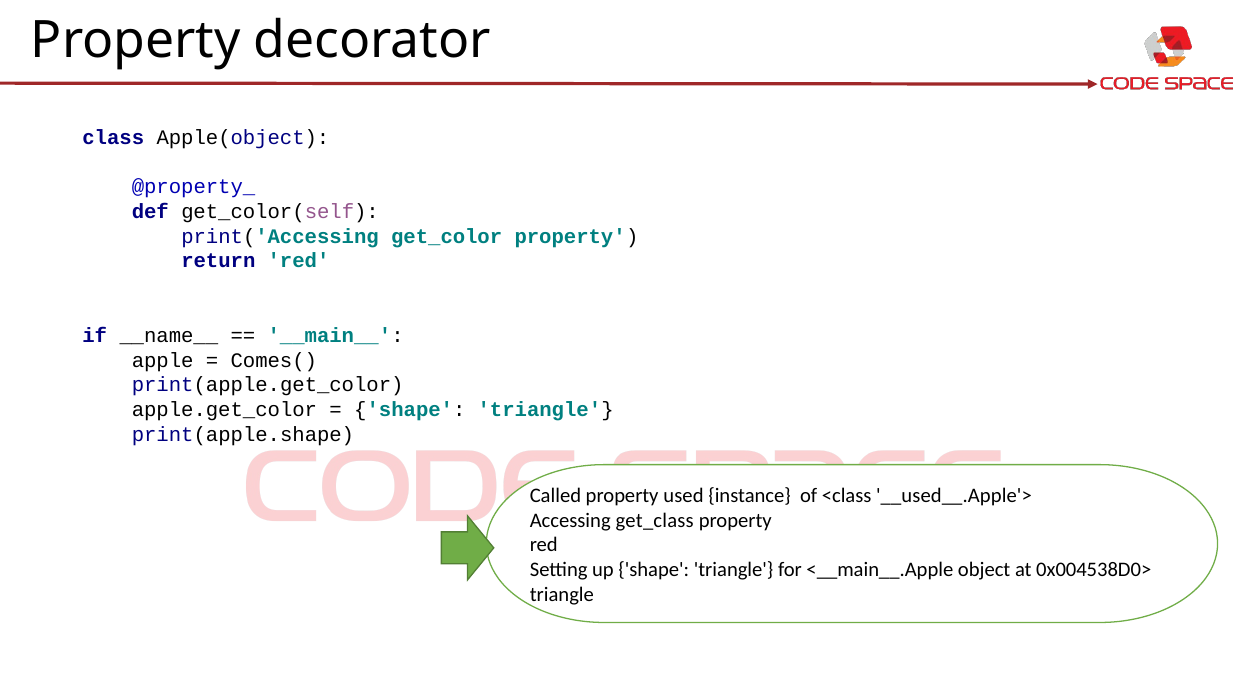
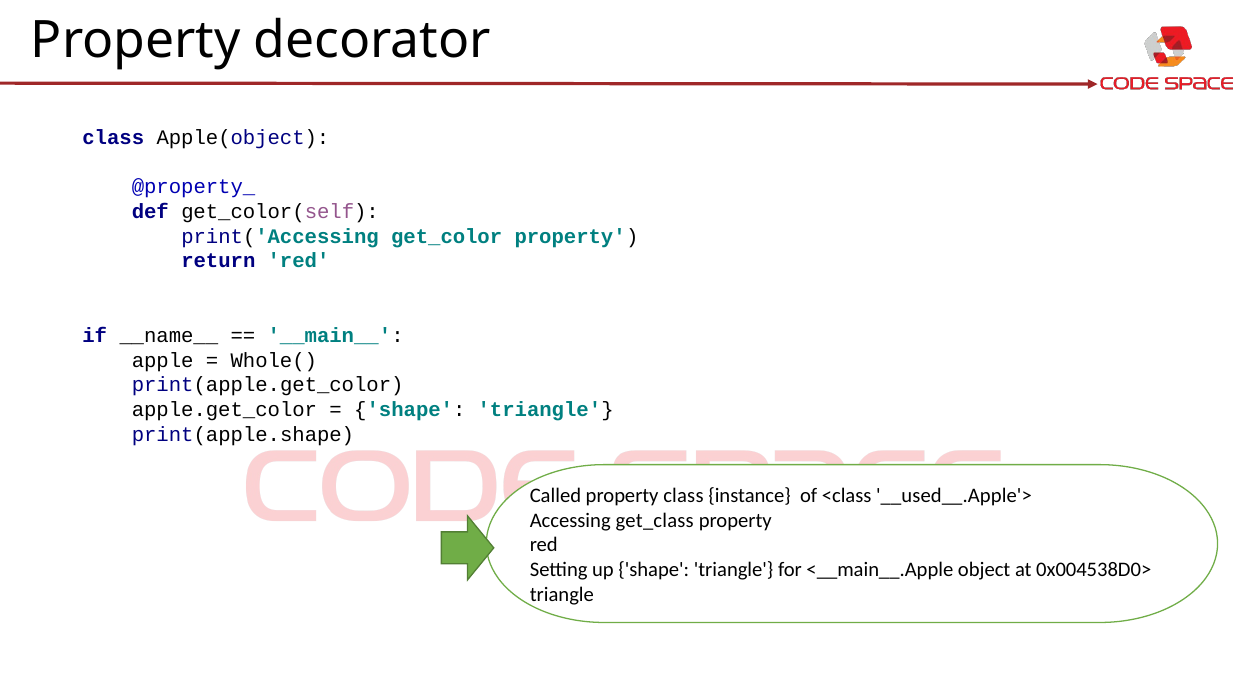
Comes(: Comes( -> Whole( (274, 360)
property used: used -> class (683, 495)
